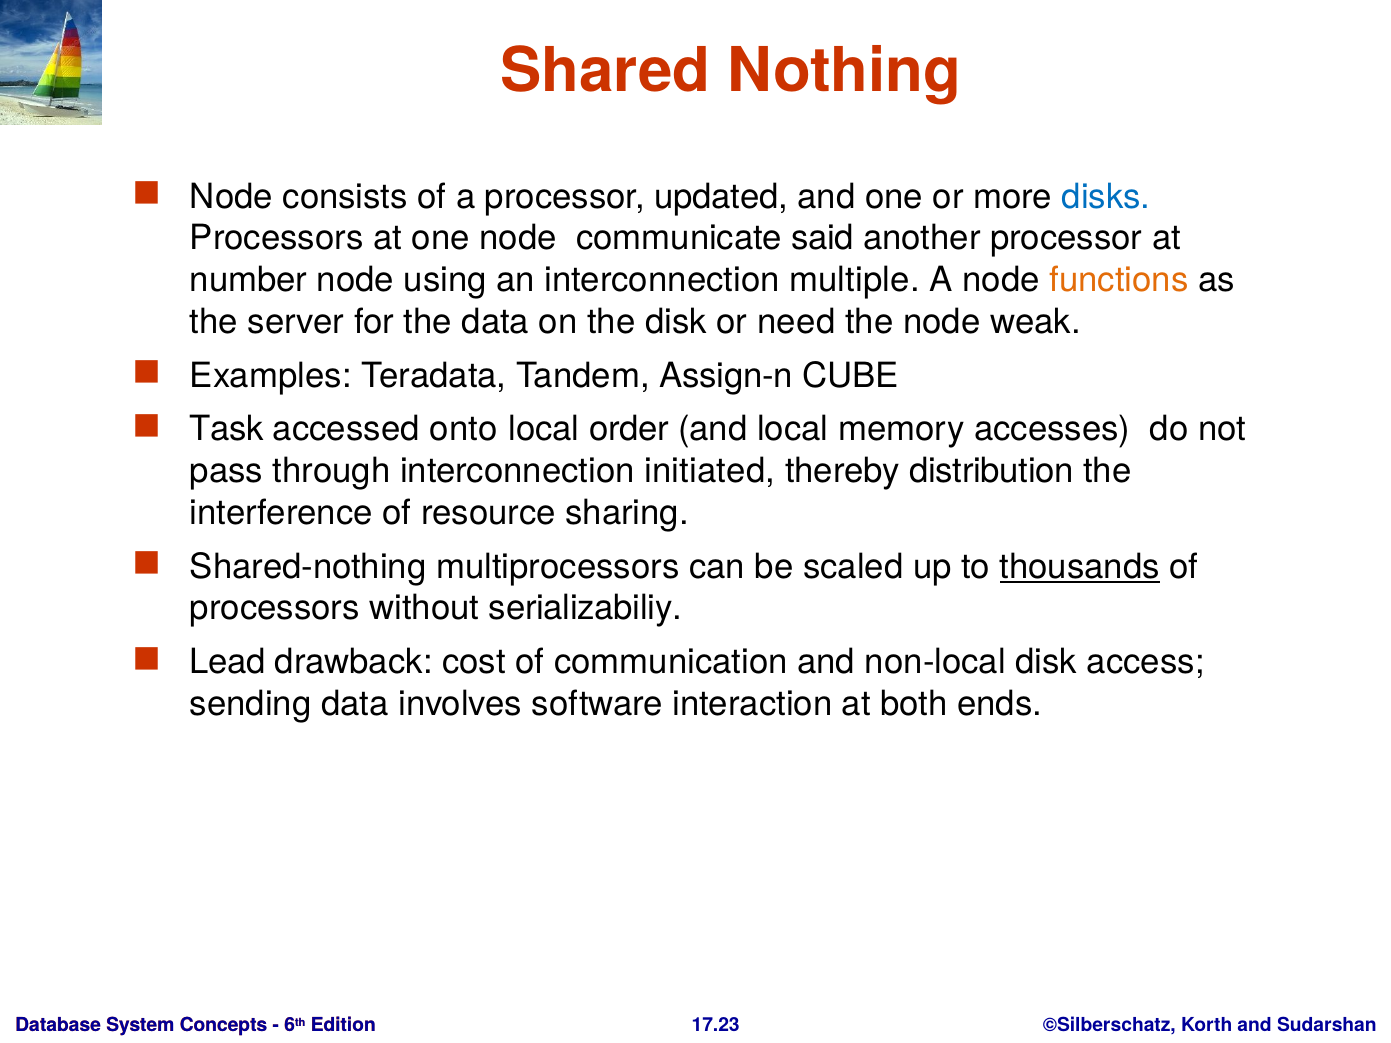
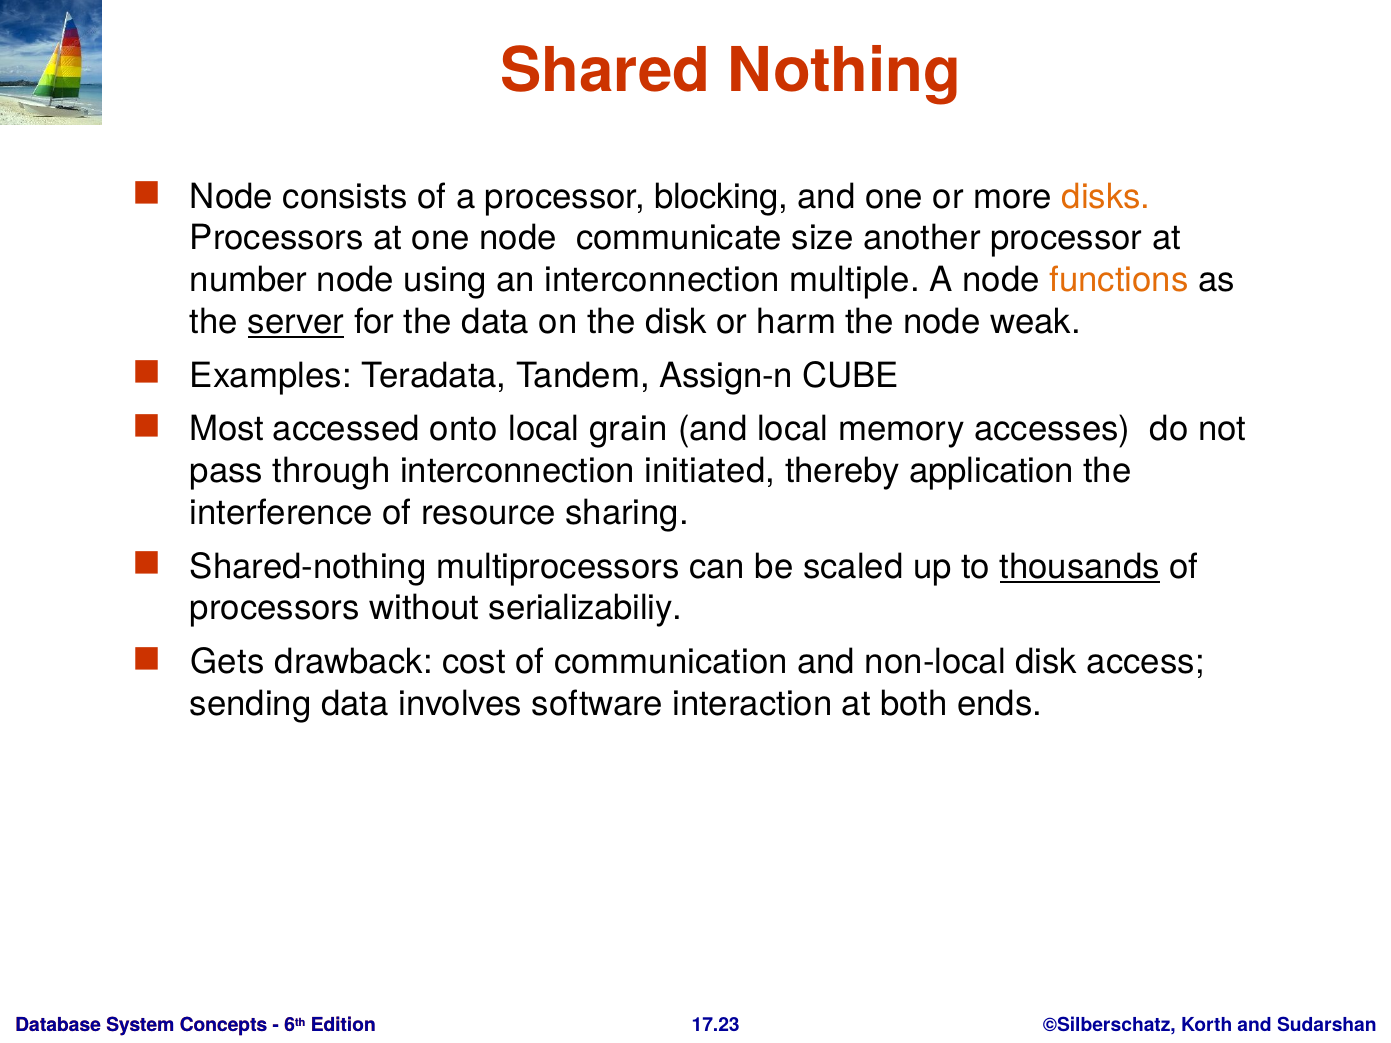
updated: updated -> blocking (721, 197)
disks colour: blue -> orange (1106, 197)
said: said -> size (823, 238)
server underline: none -> present (296, 322)
need: need -> harm (797, 322)
Task: Task -> Most (227, 430)
order: order -> grain (629, 430)
distribution: distribution -> application (992, 471)
Lead: Lead -> Gets (227, 663)
